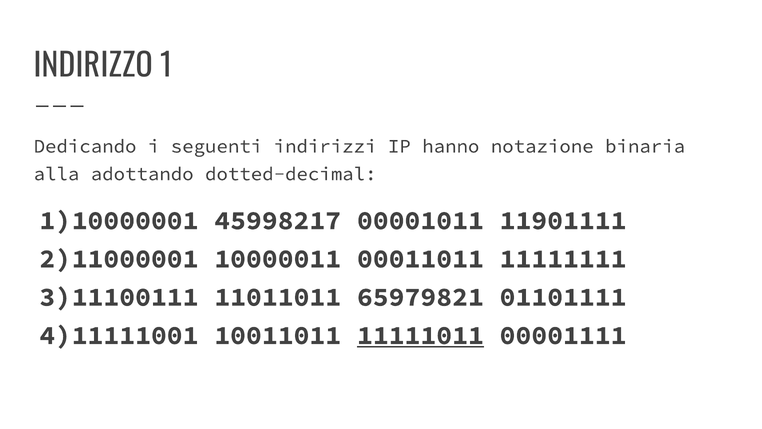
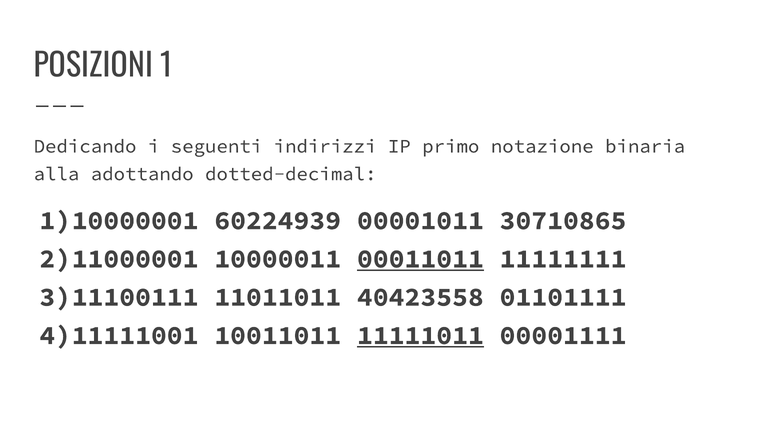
INDIRIZZO: INDIRIZZO -> POSIZIONI (93, 66)
hanno: hanno -> primo (451, 146)
45998217: 45998217 -> 60224939 (278, 220)
11901111: 11901111 -> 30710865 (563, 220)
00011011 underline: none -> present (420, 259)
65979821: 65979821 -> 40423558 (420, 297)
